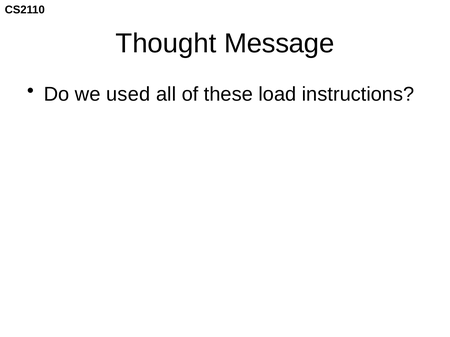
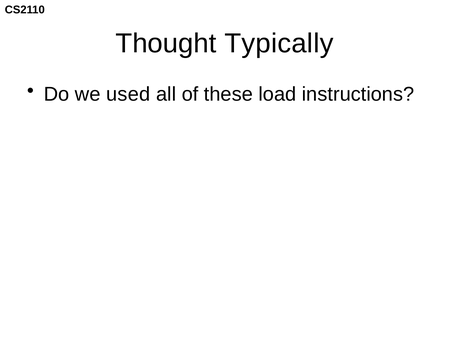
Message: Message -> Typically (279, 44)
